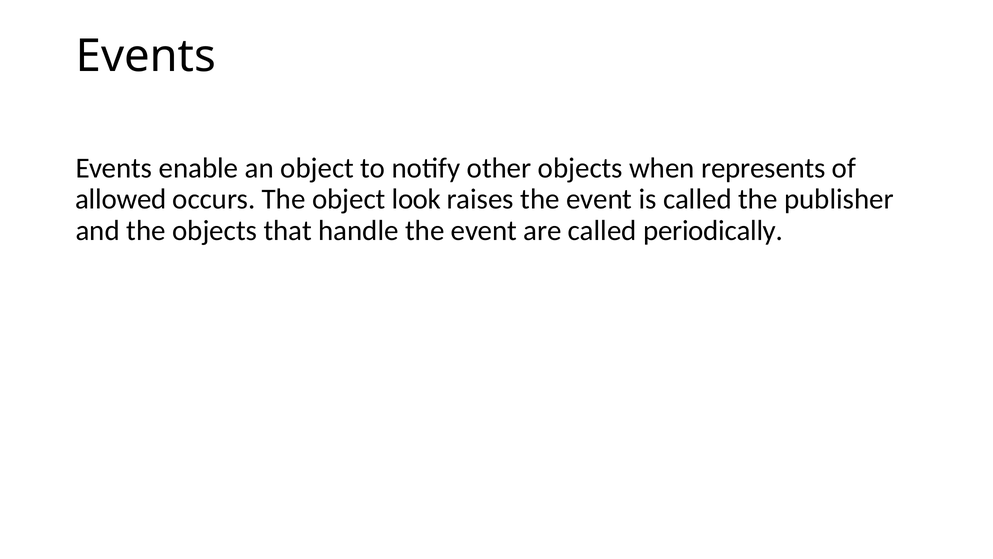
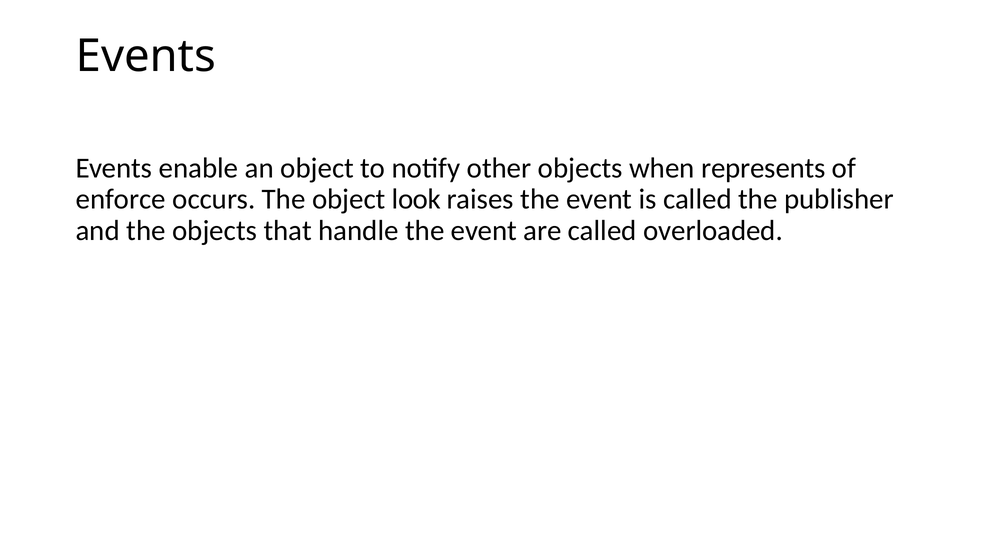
allowed: allowed -> enforce (121, 199)
periodically: periodically -> overloaded (713, 230)
